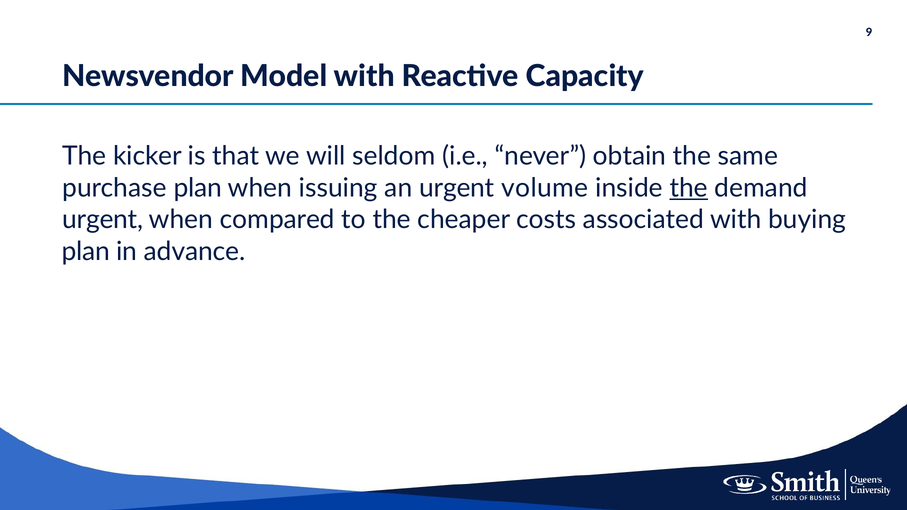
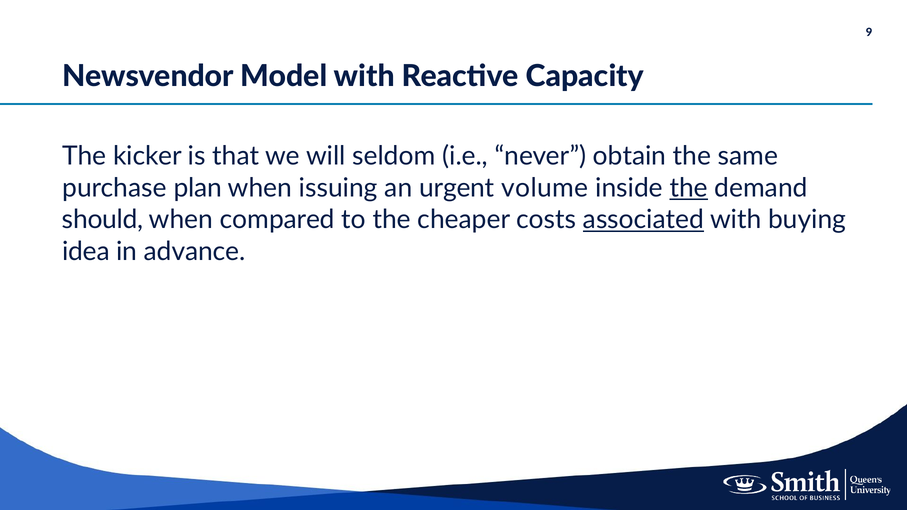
urgent: urgent -> should (103, 220)
associated underline: none -> present (643, 220)
plan: plan -> idea (86, 252)
